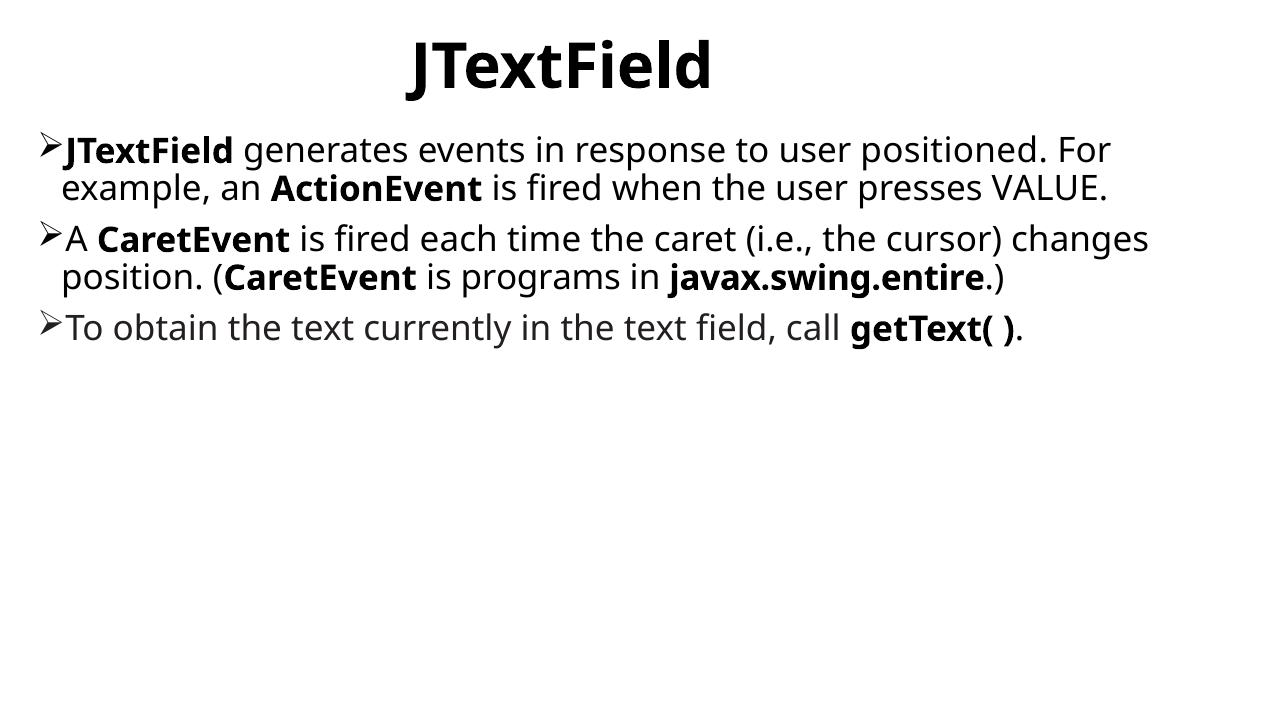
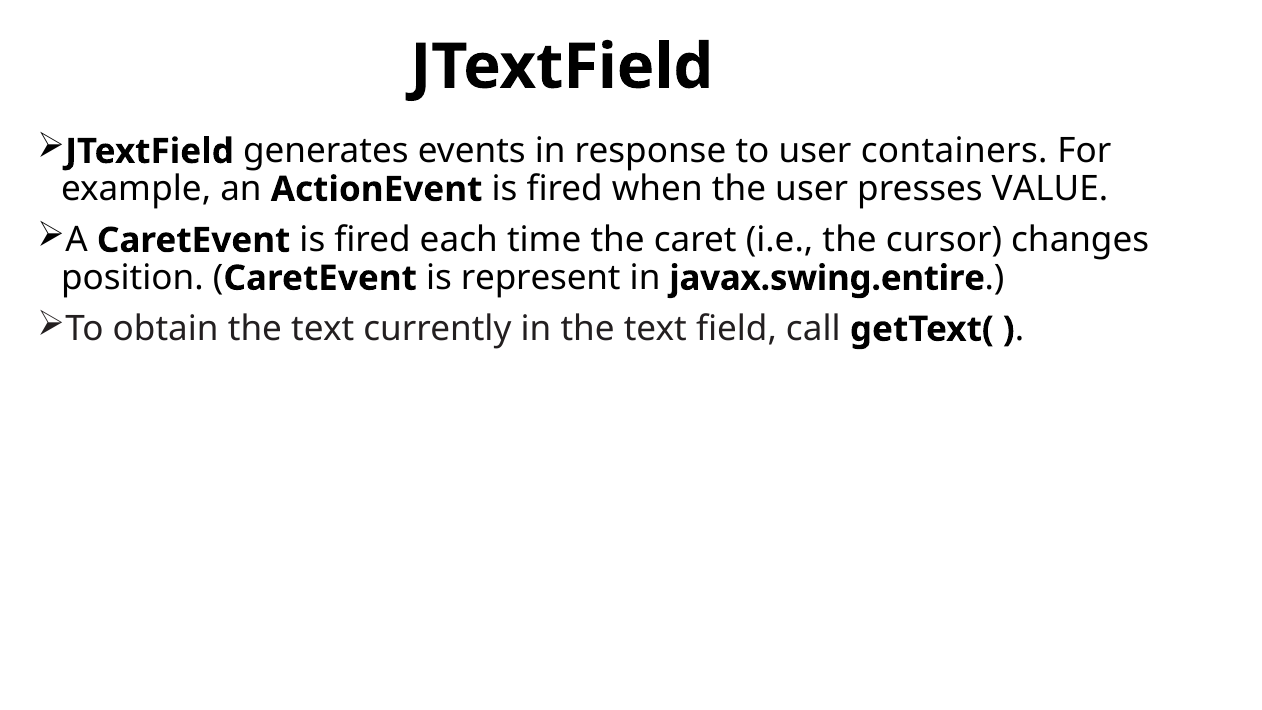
positioned: positioned -> containers (954, 151)
programs: programs -> represent (541, 278)
